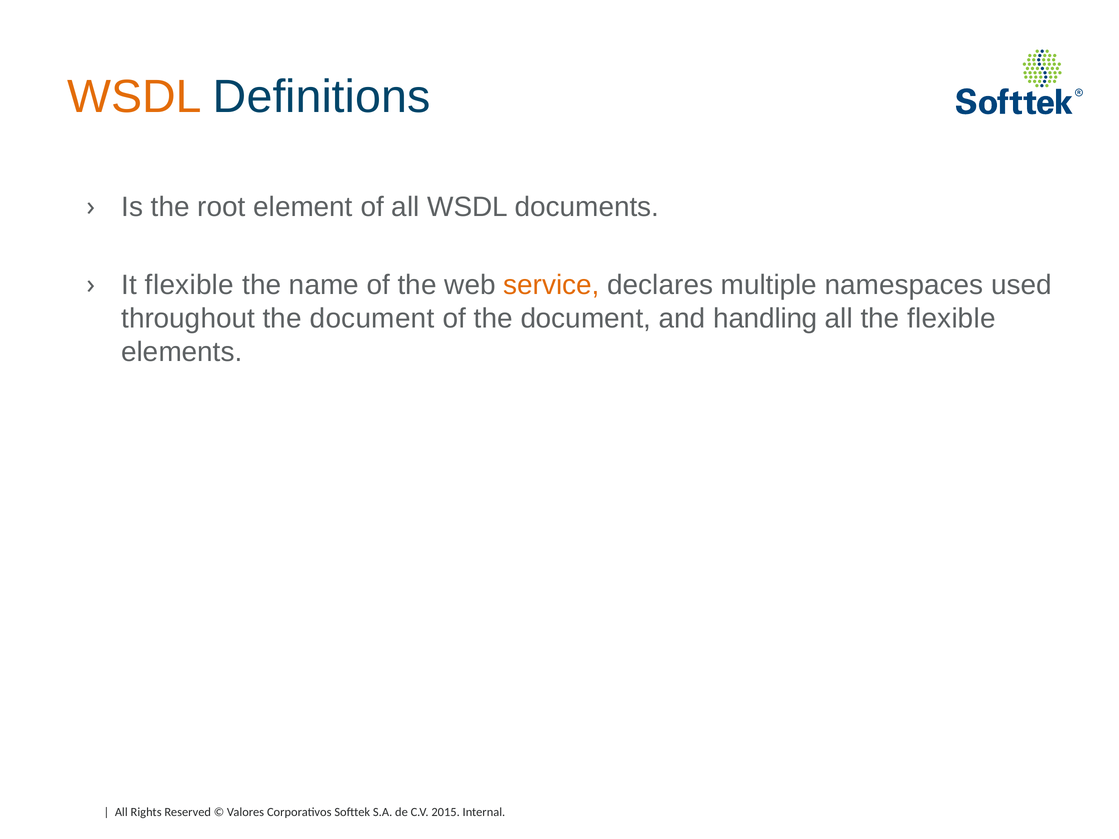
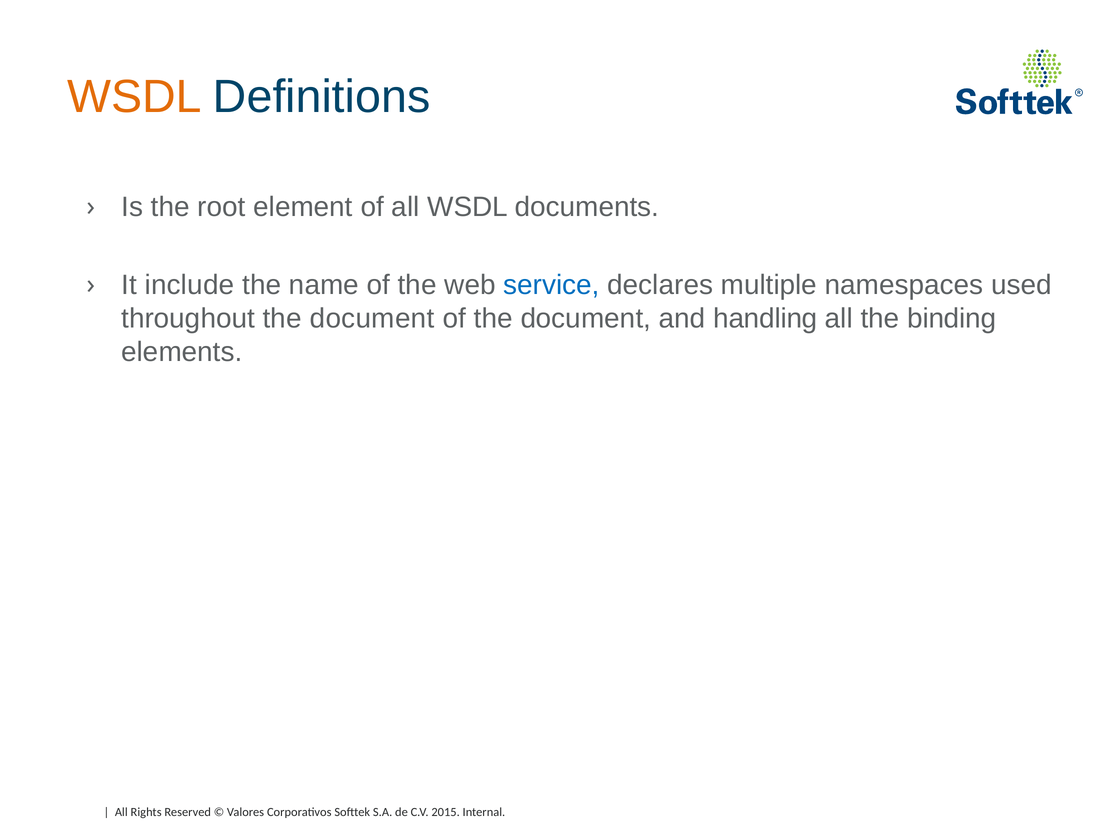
It flexible: flexible -> include (190, 285)
service colour: orange -> blue (552, 285)
the flexible: flexible -> binding (952, 319)
